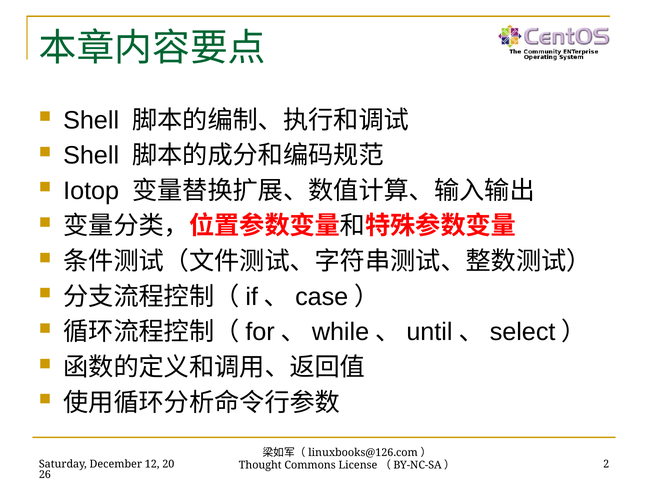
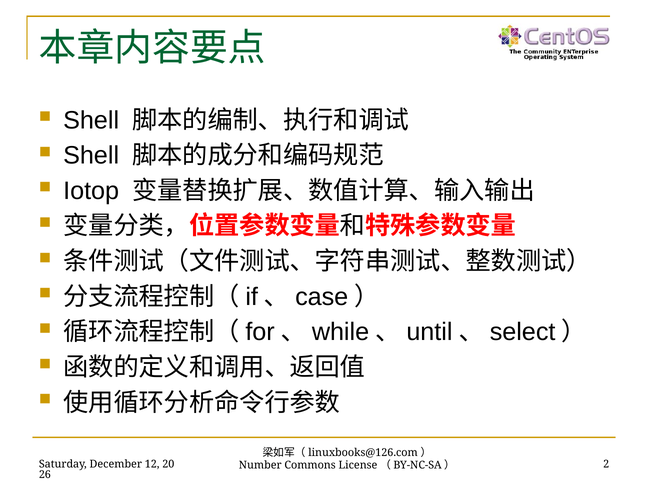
Thought: Thought -> Number (260, 465)
